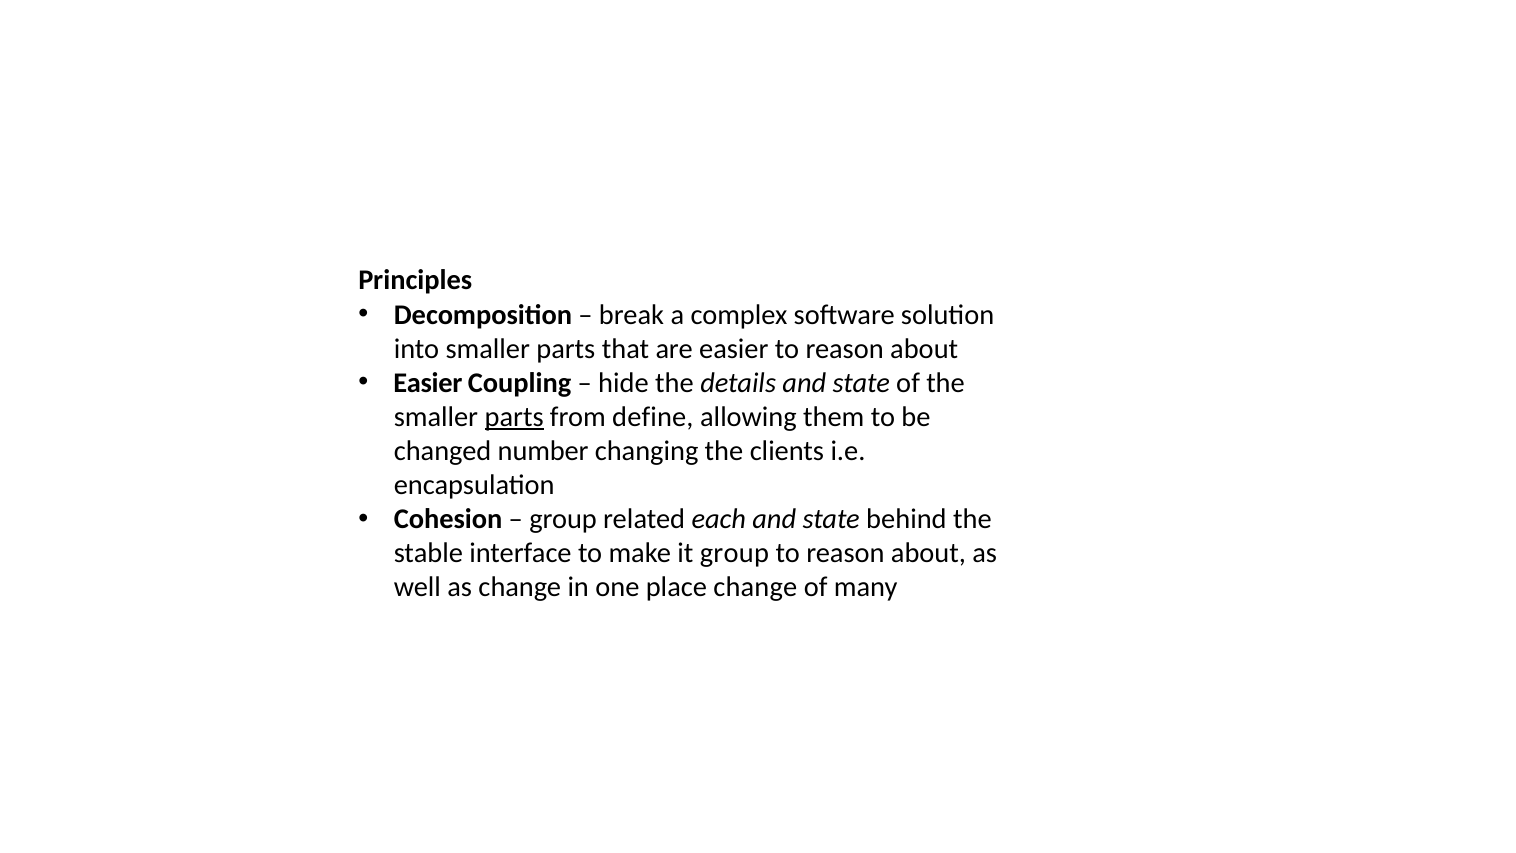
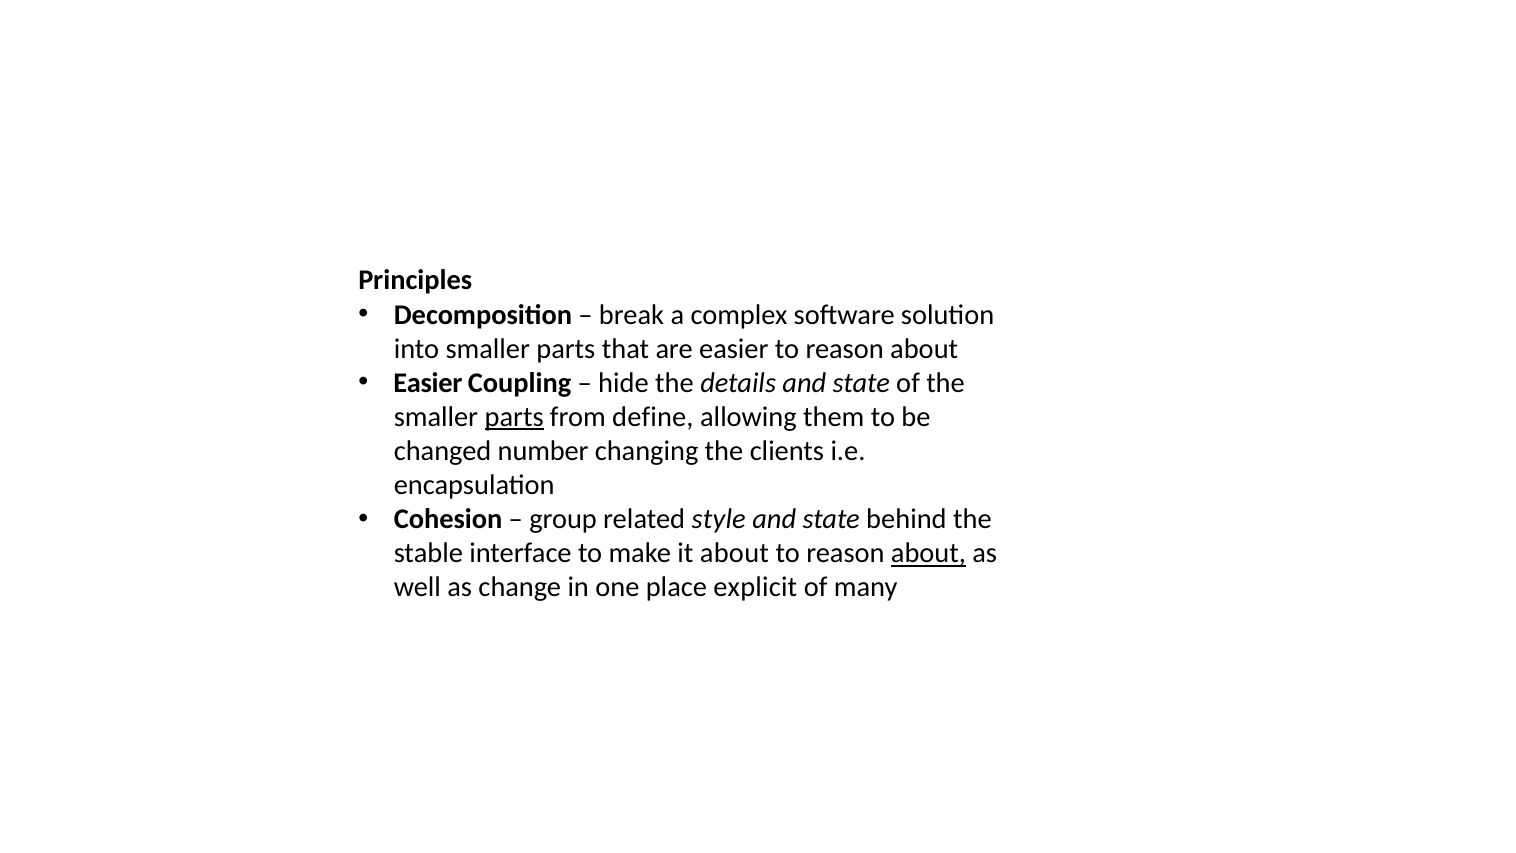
each: each -> style (719, 519)
it group: group -> about (734, 553)
about underline: none -> present (928, 553)
place change: change -> explicit (755, 587)
